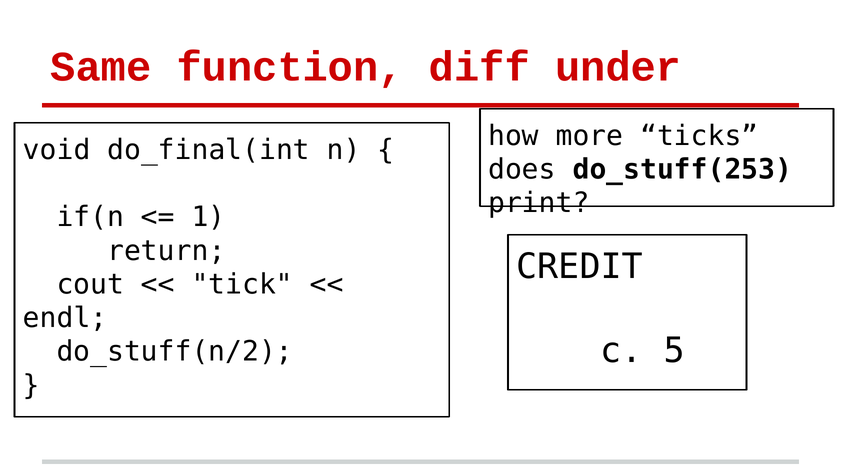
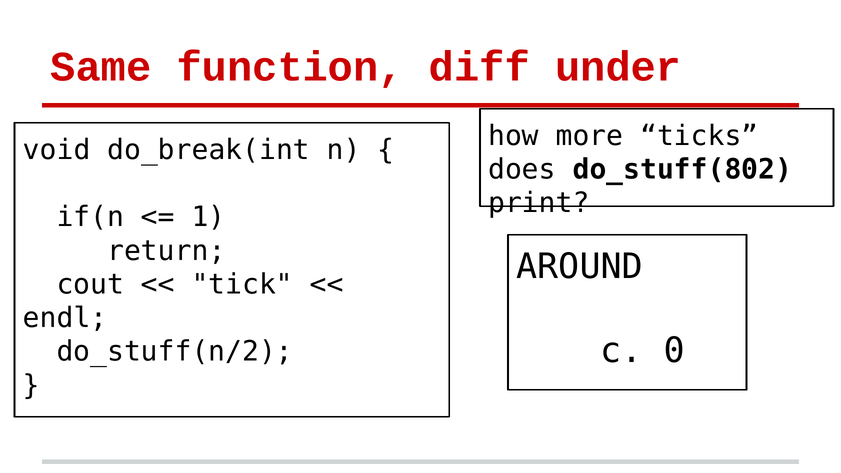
do_final(int: do_final(int -> do_break(int (209, 150)
do_stuff(253: do_stuff(253 -> do_stuff(802 (682, 170)
CREDIT: CREDIT -> AROUND (580, 267)
5: 5 -> 0 (674, 351)
